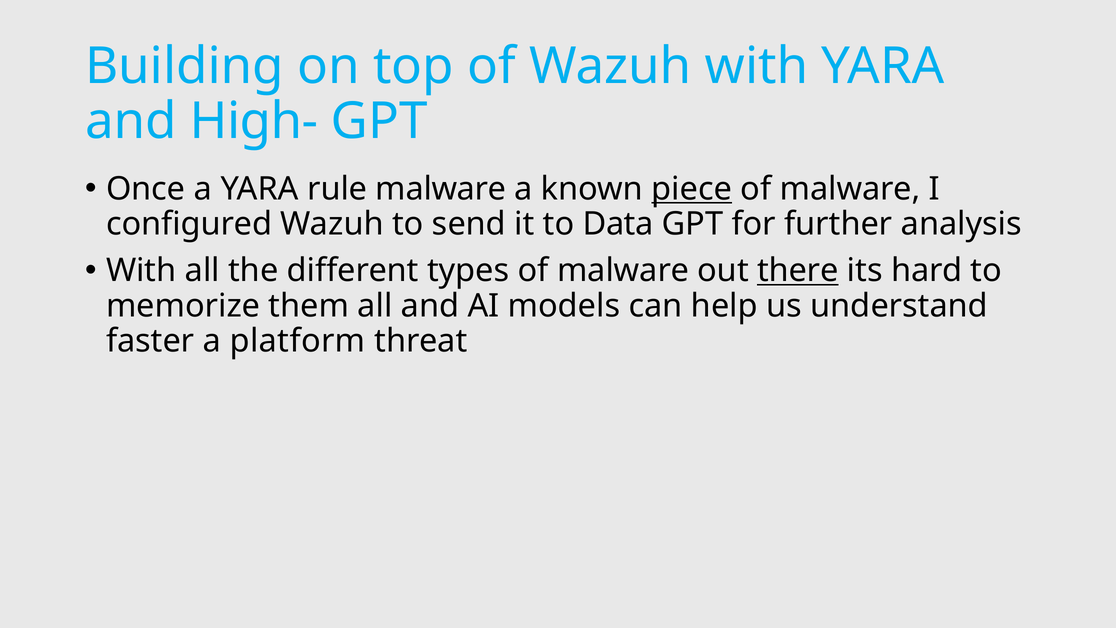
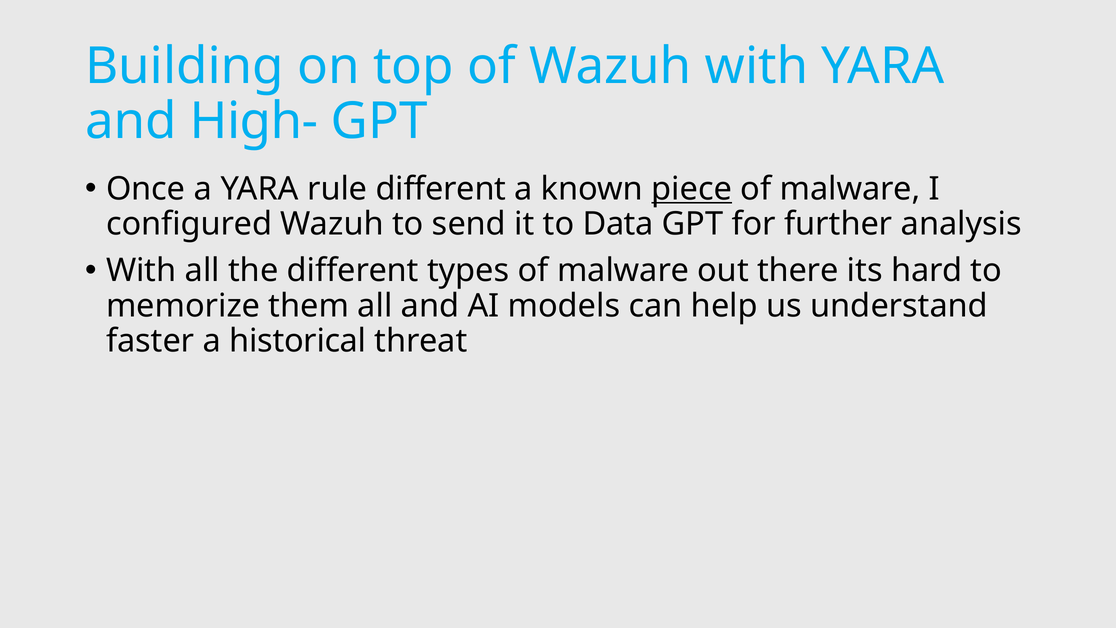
rule malware: malware -> different (441, 189)
there underline: present -> none (798, 271)
platform: platform -> historical (298, 341)
